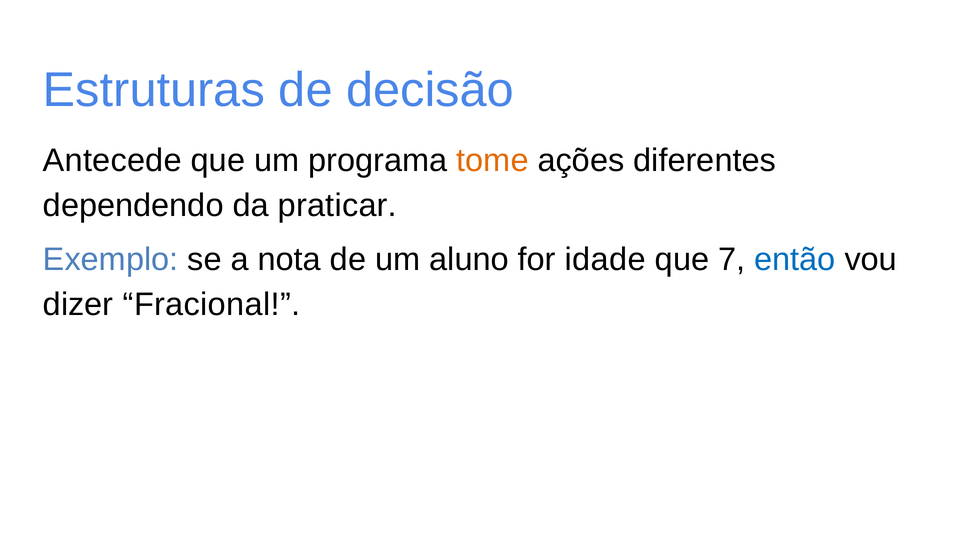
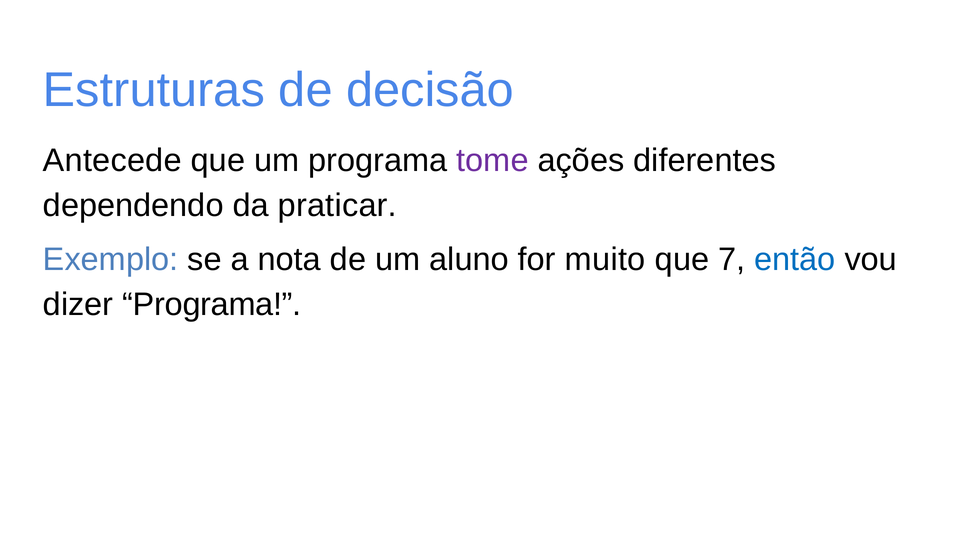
tome colour: orange -> purple (492, 160)
idade: idade -> muito (605, 259)
dizer Fracional: Fracional -> Programa (212, 304)
